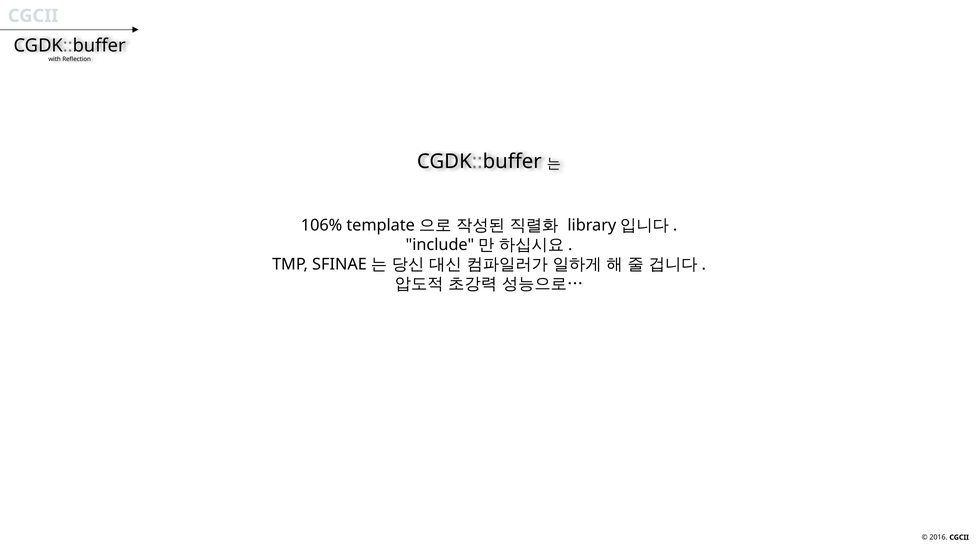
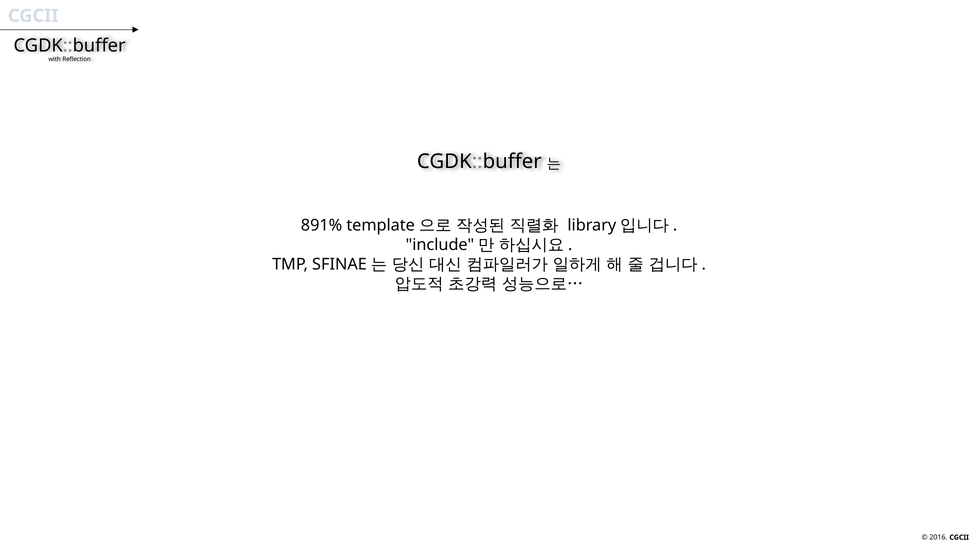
106%: 106% -> 891% (322, 225)
